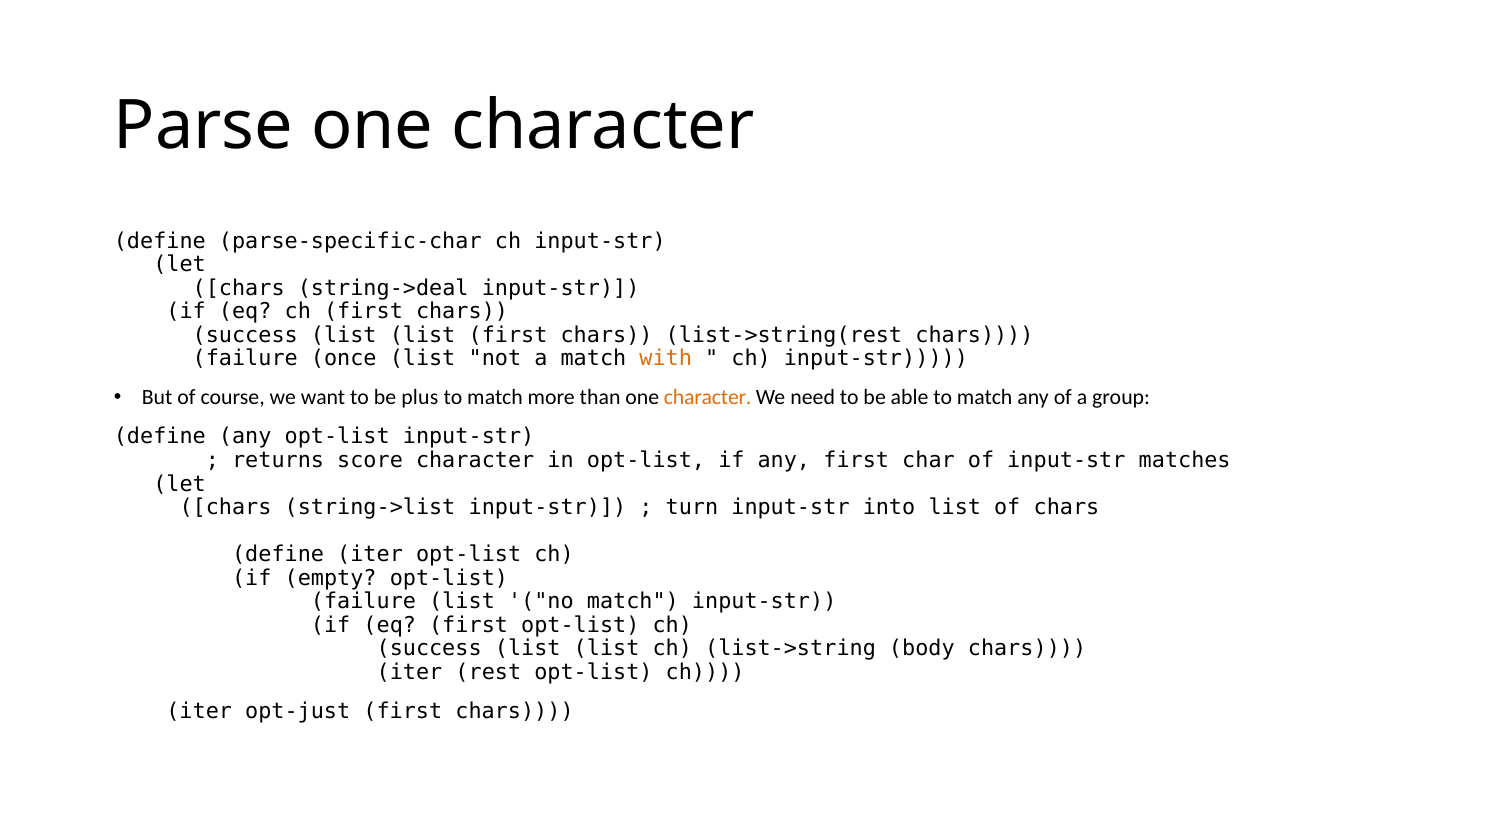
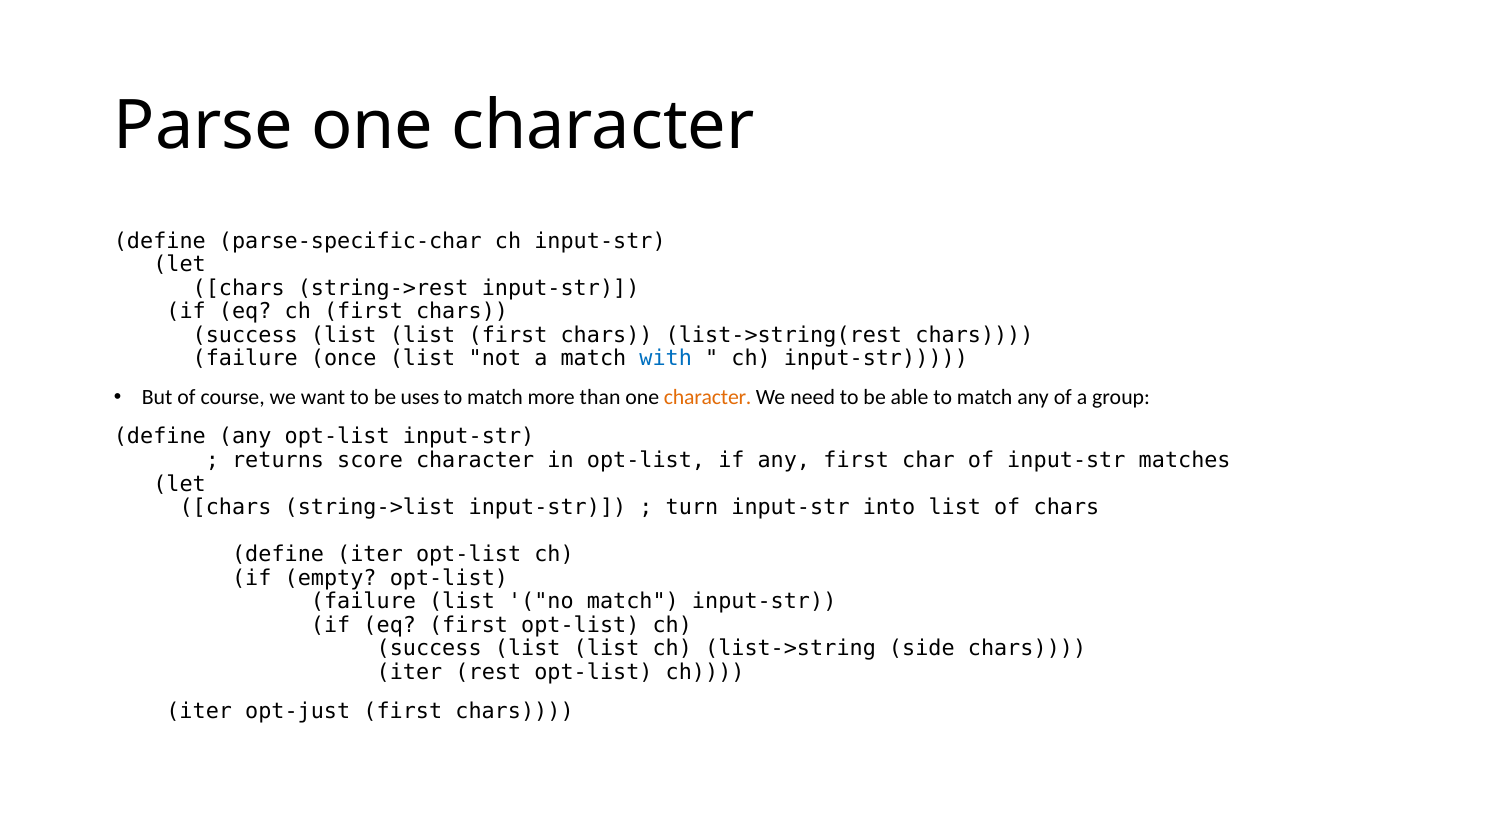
string->deal: string->deal -> string->rest (383, 288)
with colour: orange -> blue (666, 359)
plus: plus -> uses (420, 398)
body: body -> side (922, 649)
